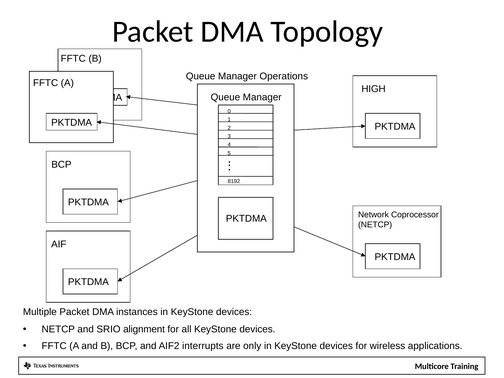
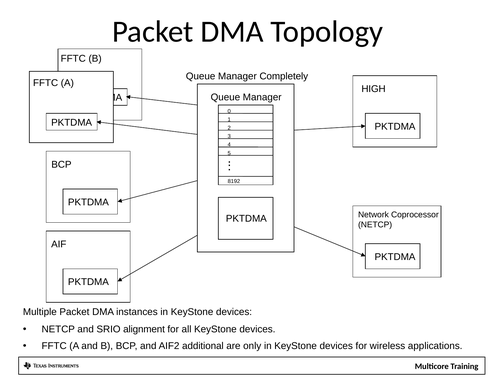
Operations: Operations -> Completely (284, 76)
interrupts: interrupts -> additional (203, 346)
